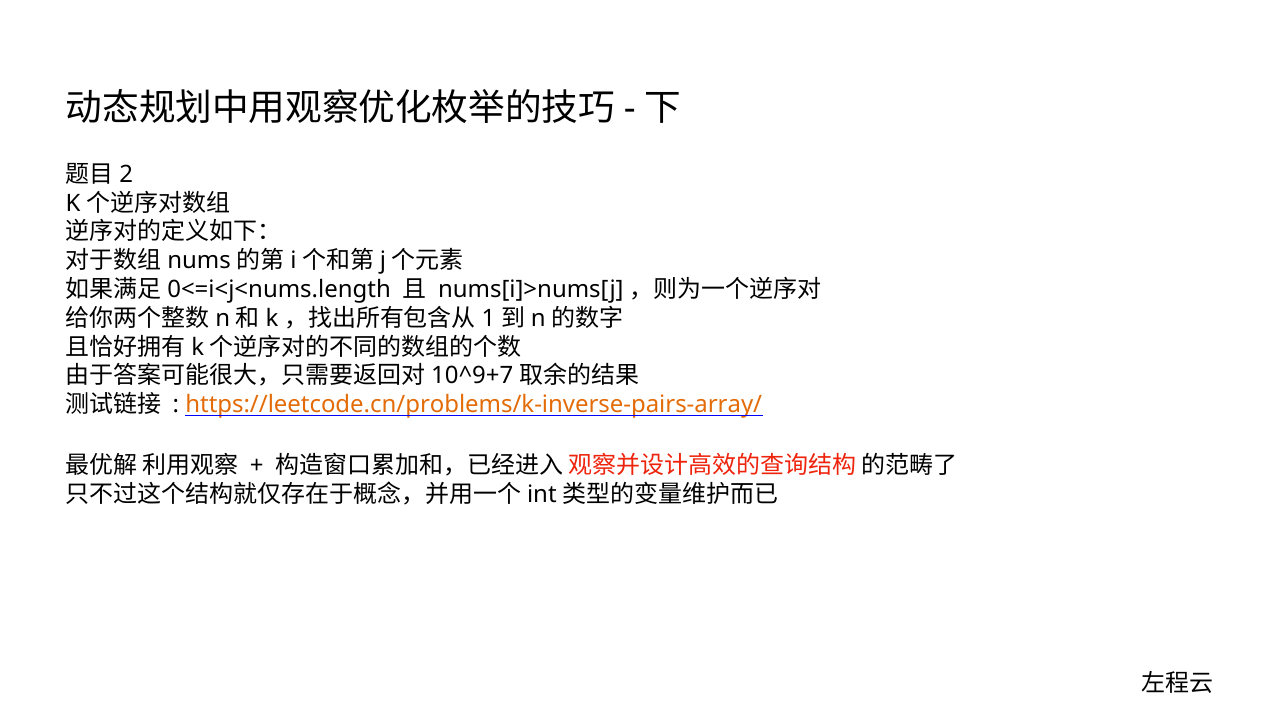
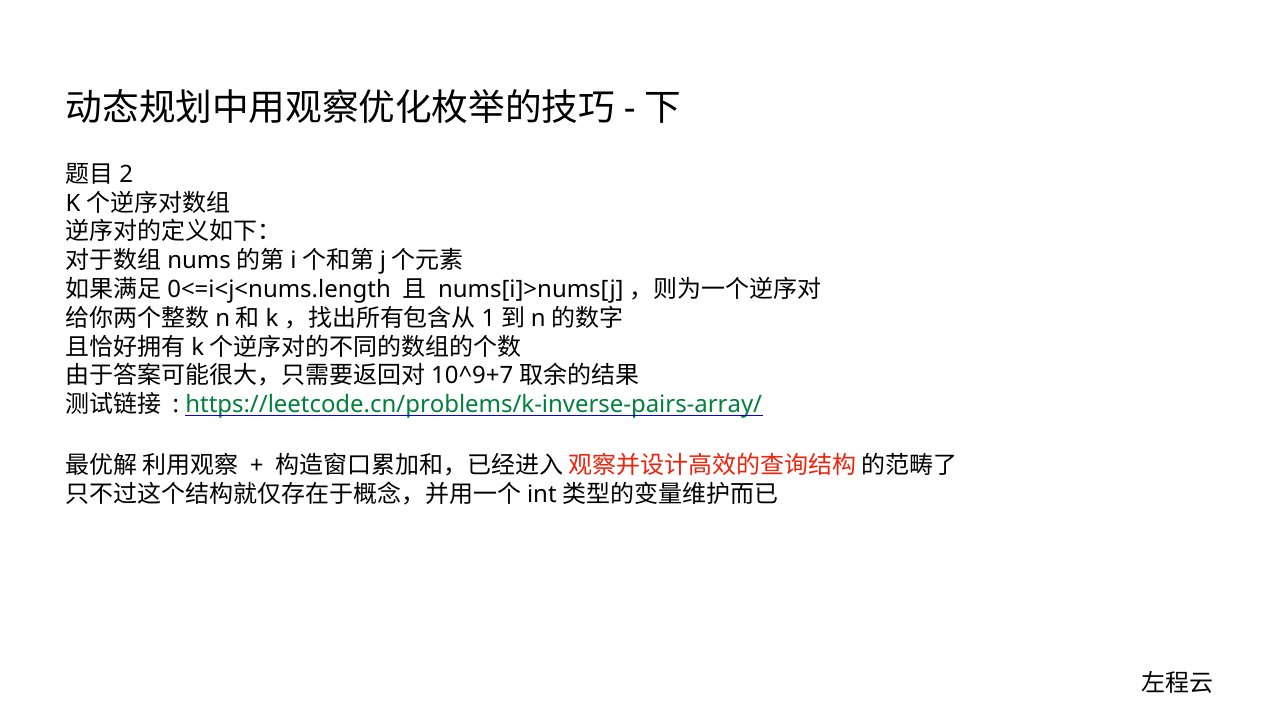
https://leetcode.cn/problems/k-inverse-pairs-array/ colour: orange -> green (474, 405)
